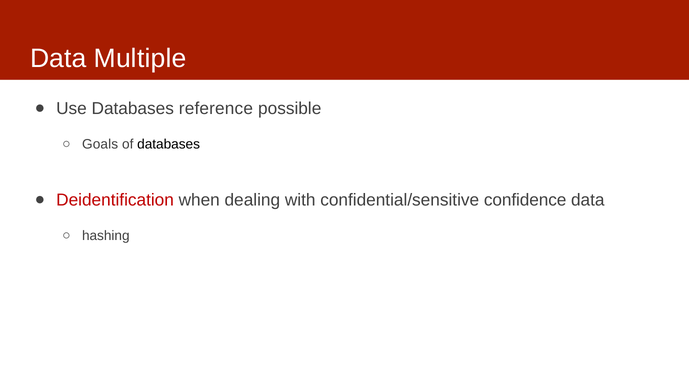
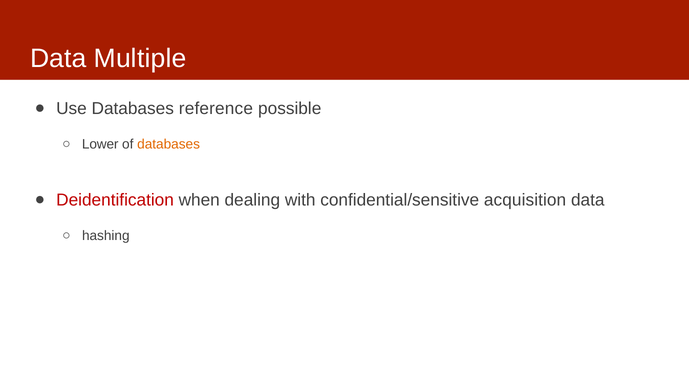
Goals: Goals -> Lower (100, 144)
databases colour: black -> orange (169, 144)
confidence: confidence -> acquisition (525, 200)
